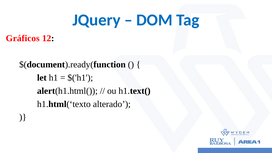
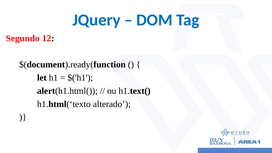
Gráficos: Gráficos -> Segundo (23, 38)
